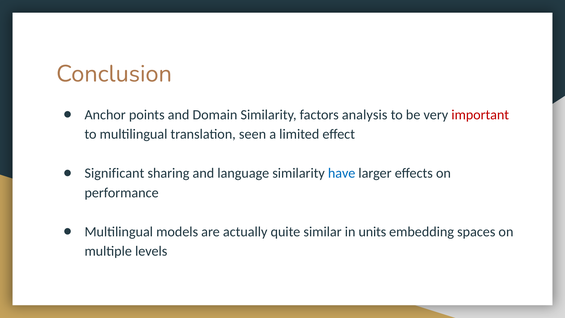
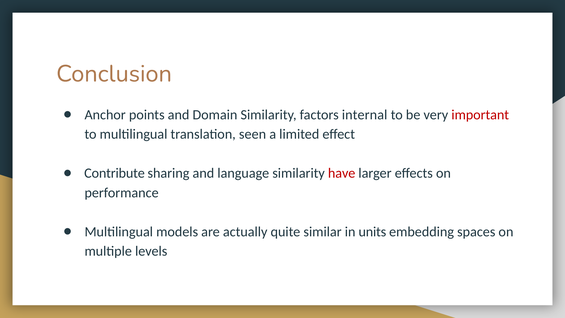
analysis: analysis -> internal (365, 115)
Significant: Significant -> Contribute (115, 173)
have colour: blue -> red (342, 173)
